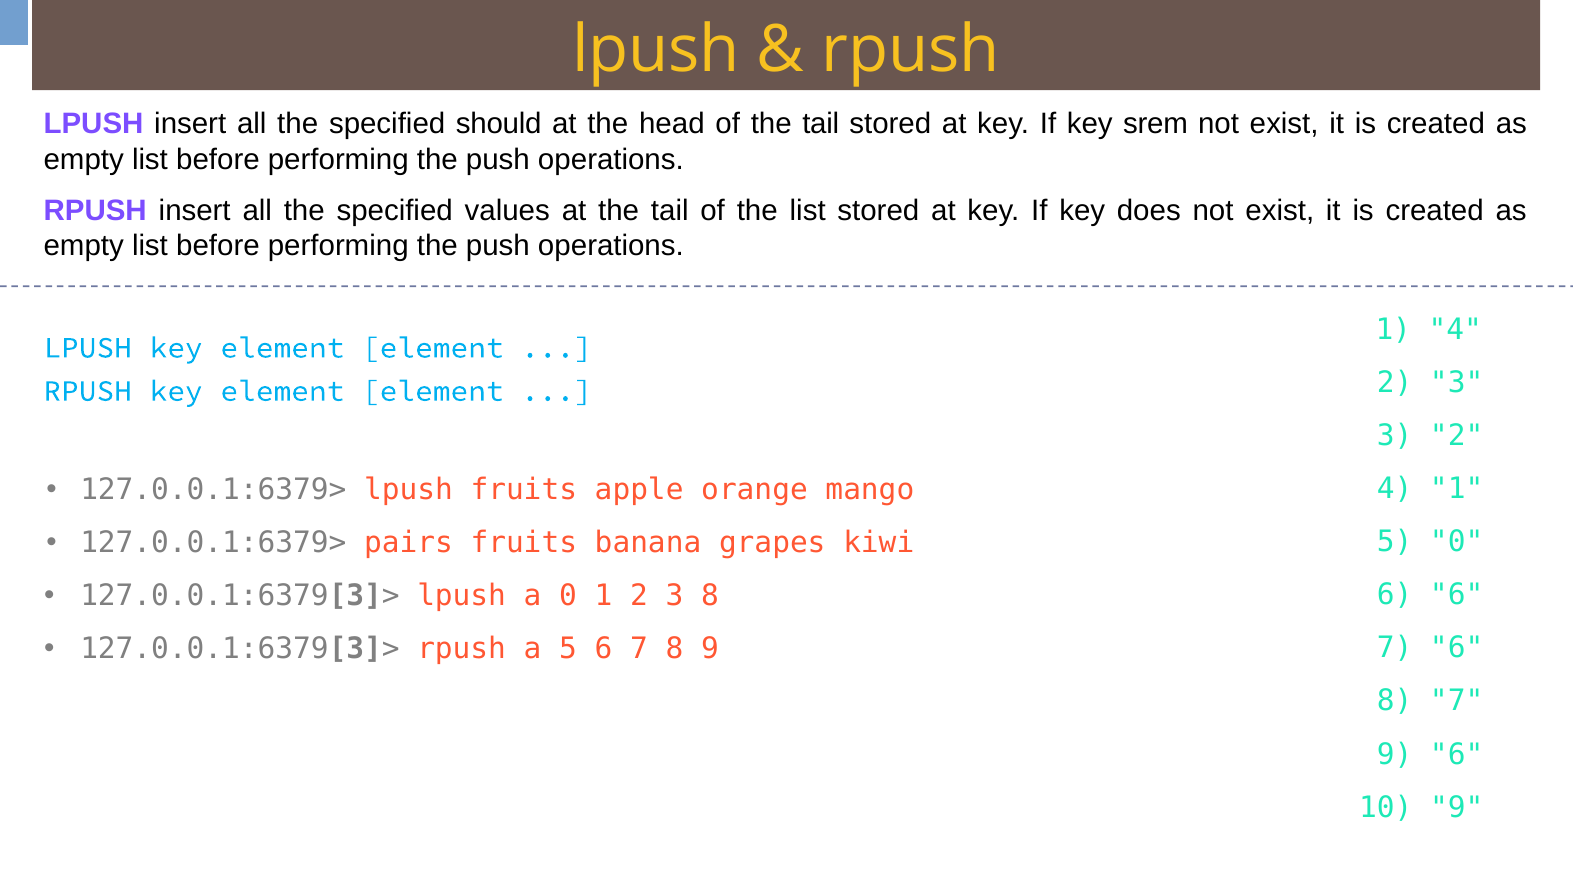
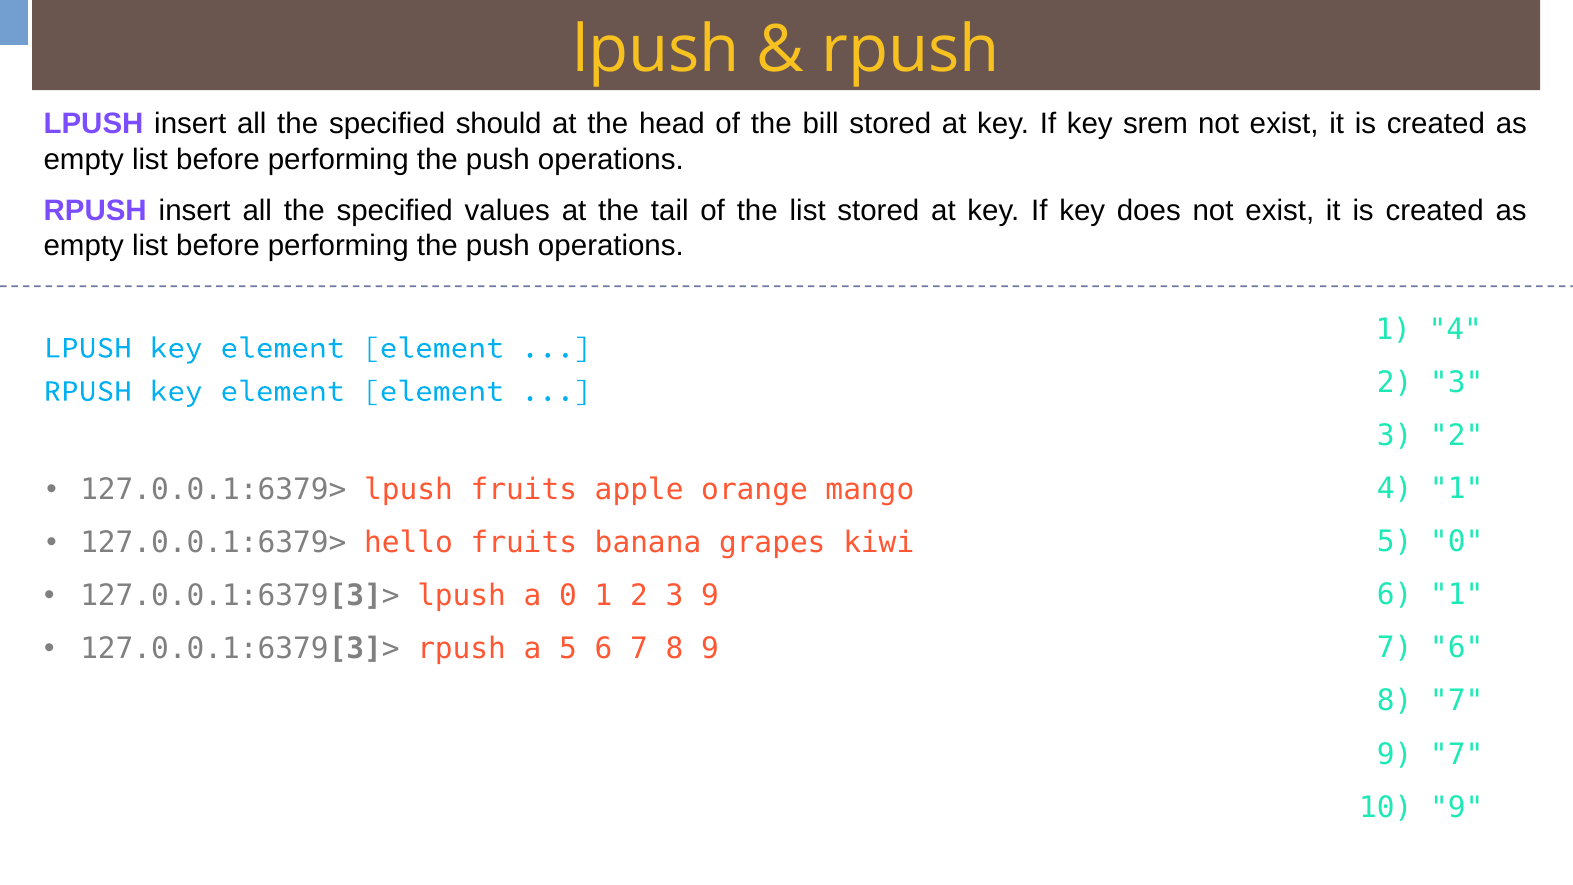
of the tail: tail -> bill (821, 124)
pairs: pairs -> hello (409, 543)
3 8: 8 -> 9 (710, 596)
6 6: 6 -> 1 (1457, 595)
9 6: 6 -> 7 (1457, 754)
